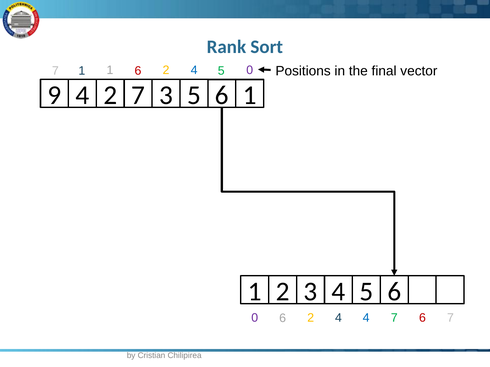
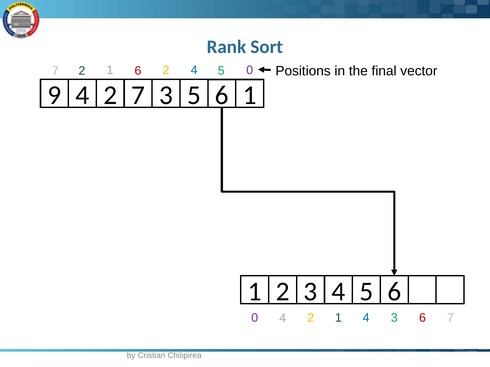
7 1: 1 -> 2 (82, 71)
0 6: 6 -> 4 (283, 318)
4: 4 -> 1 (338, 318)
4 7: 7 -> 3 (394, 318)
